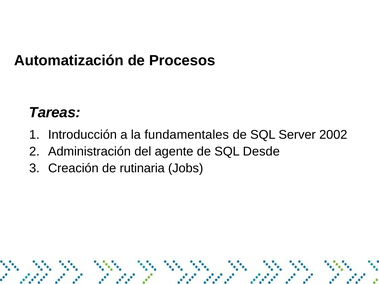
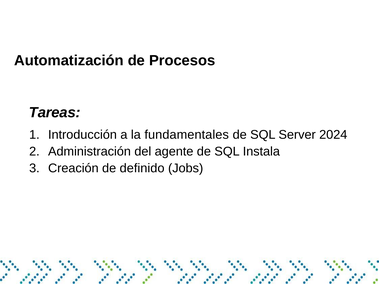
2002: 2002 -> 2024 (333, 135)
Desde: Desde -> Instala (261, 152)
rutinaria: rutinaria -> definido (142, 168)
